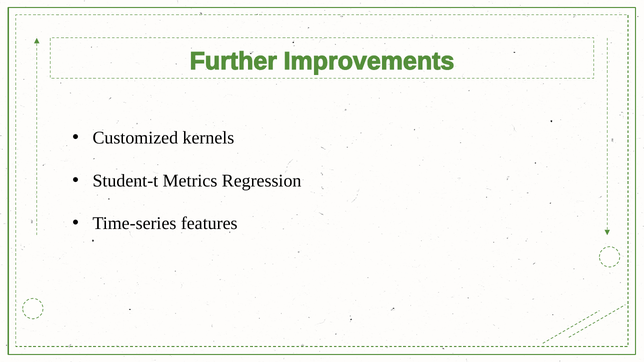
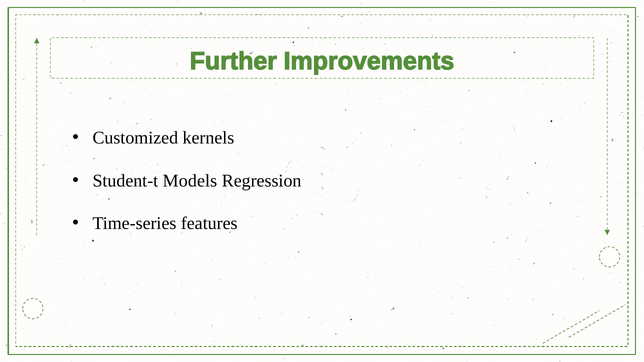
Metrics: Metrics -> Models (190, 181)
